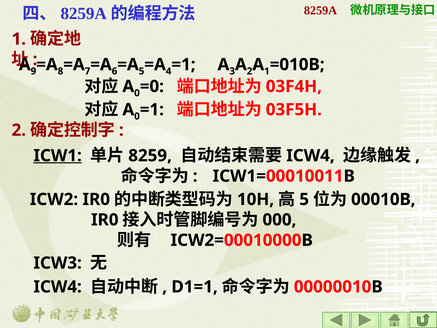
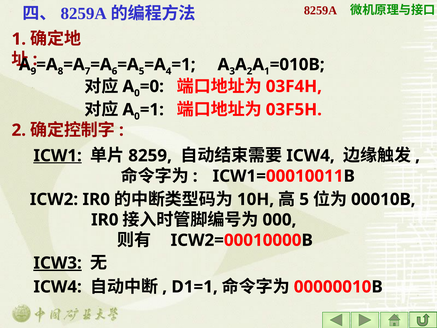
ICW3 underline: none -> present (58, 263)
